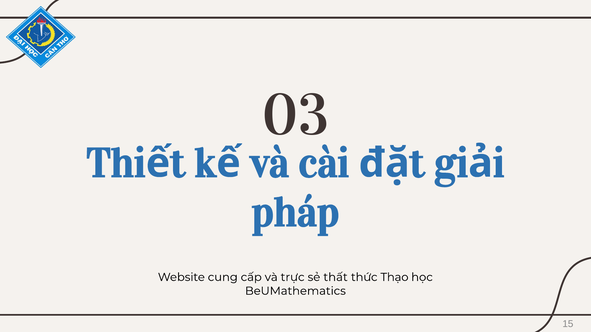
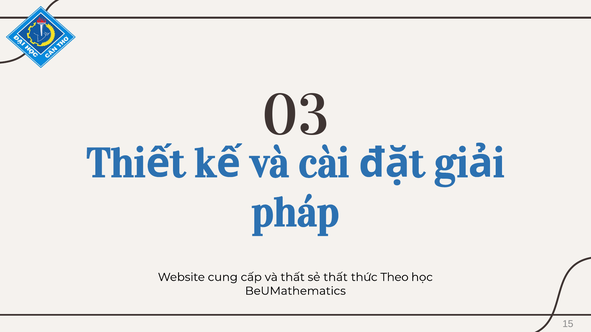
và trực: trực -> thất (293, 278)
Thạo: Thạo -> Theo (394, 278)
